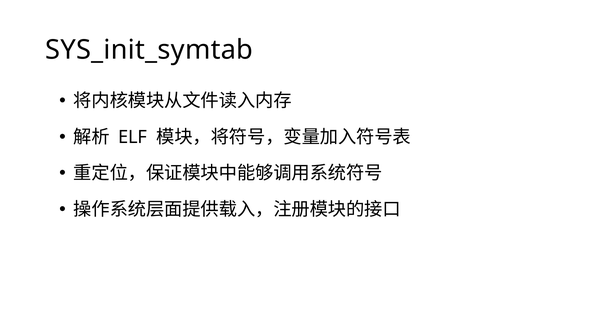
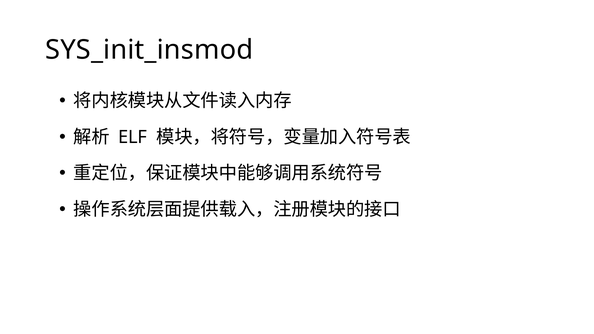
SYS_init_symtab: SYS_init_symtab -> SYS_init_insmod (149, 50)
